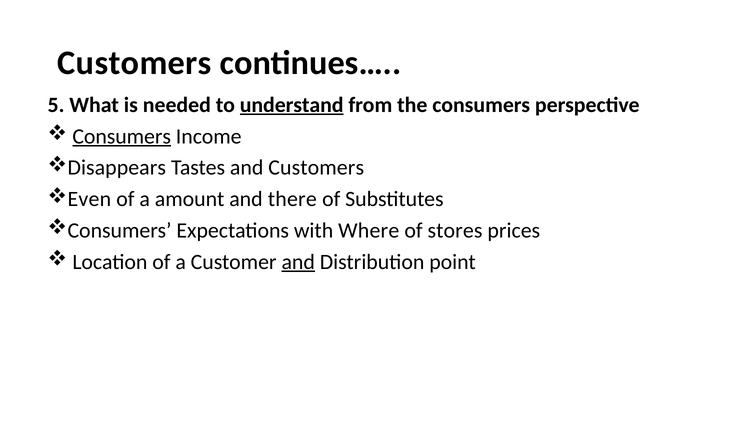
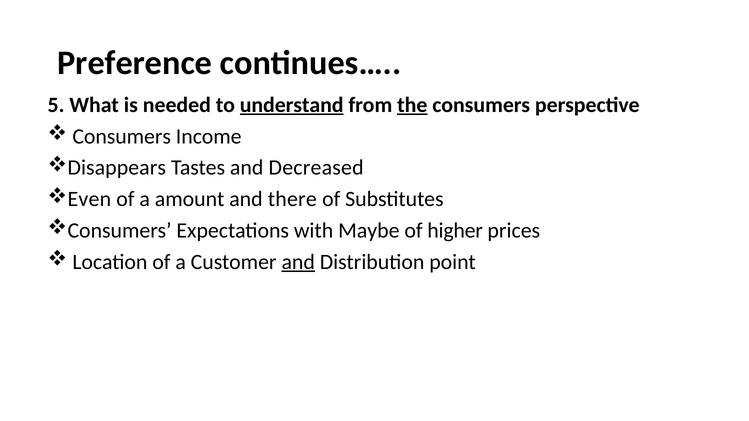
Customers: Customers -> Preference (135, 63)
the underline: none -> present (412, 105)
Consumers underline: present -> none (122, 136)
and Customers: Customers -> Decreased (316, 168)
Where: Where -> Maybe (369, 231)
stores: stores -> higher (455, 231)
